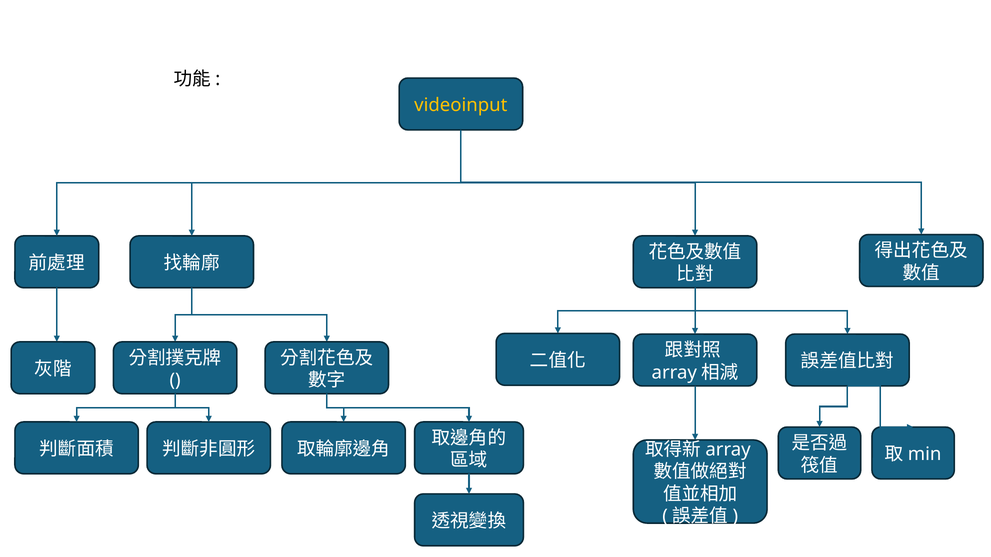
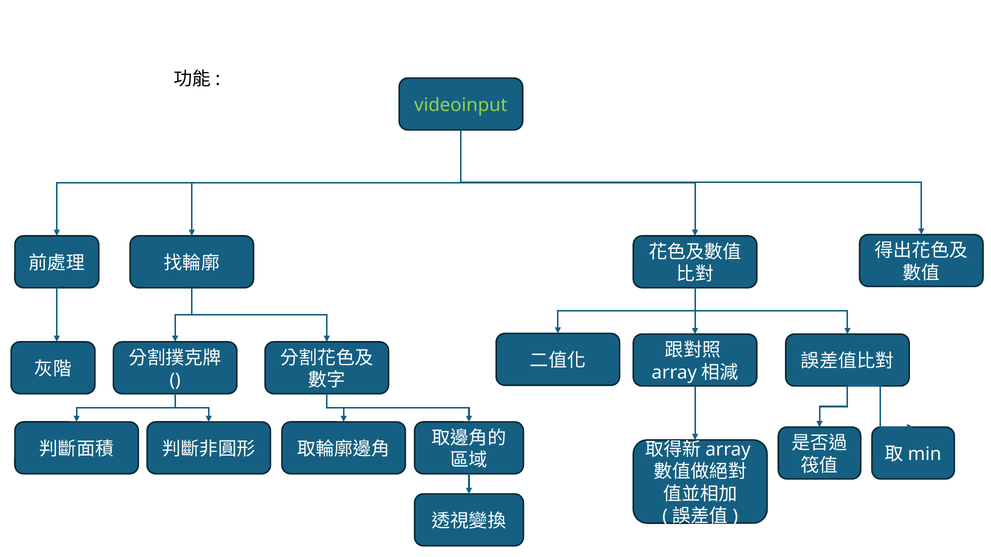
videoinput colour: yellow -> light green (461, 105)
